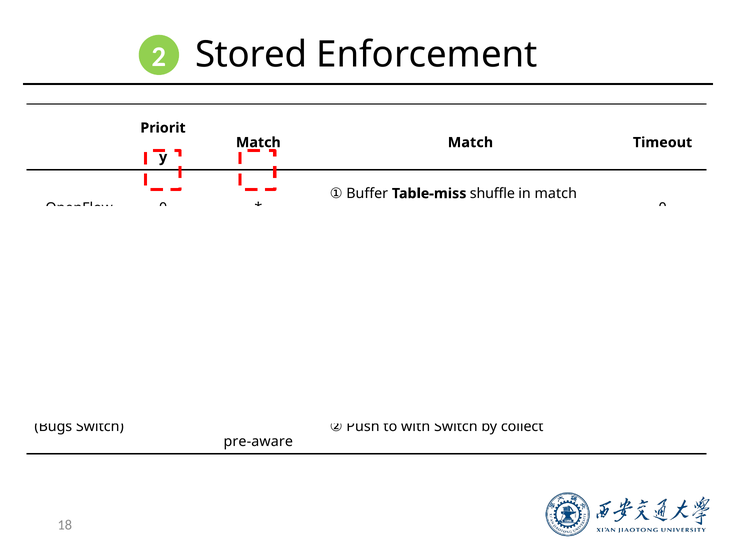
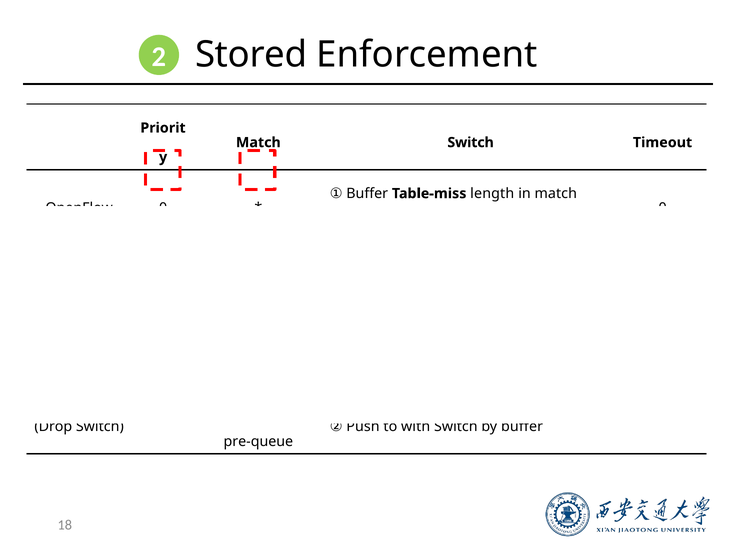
Match: Match -> Switch (471, 142)
shuffle: shuffle -> length (492, 193)
by collect: collect -> buffer (522, 427)
Bugs: Bugs -> Drop (53, 427)
pre-aware: pre-aware -> pre-queue (258, 441)
